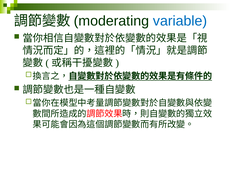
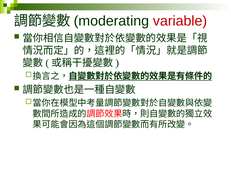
variable colour: blue -> red (180, 21)
